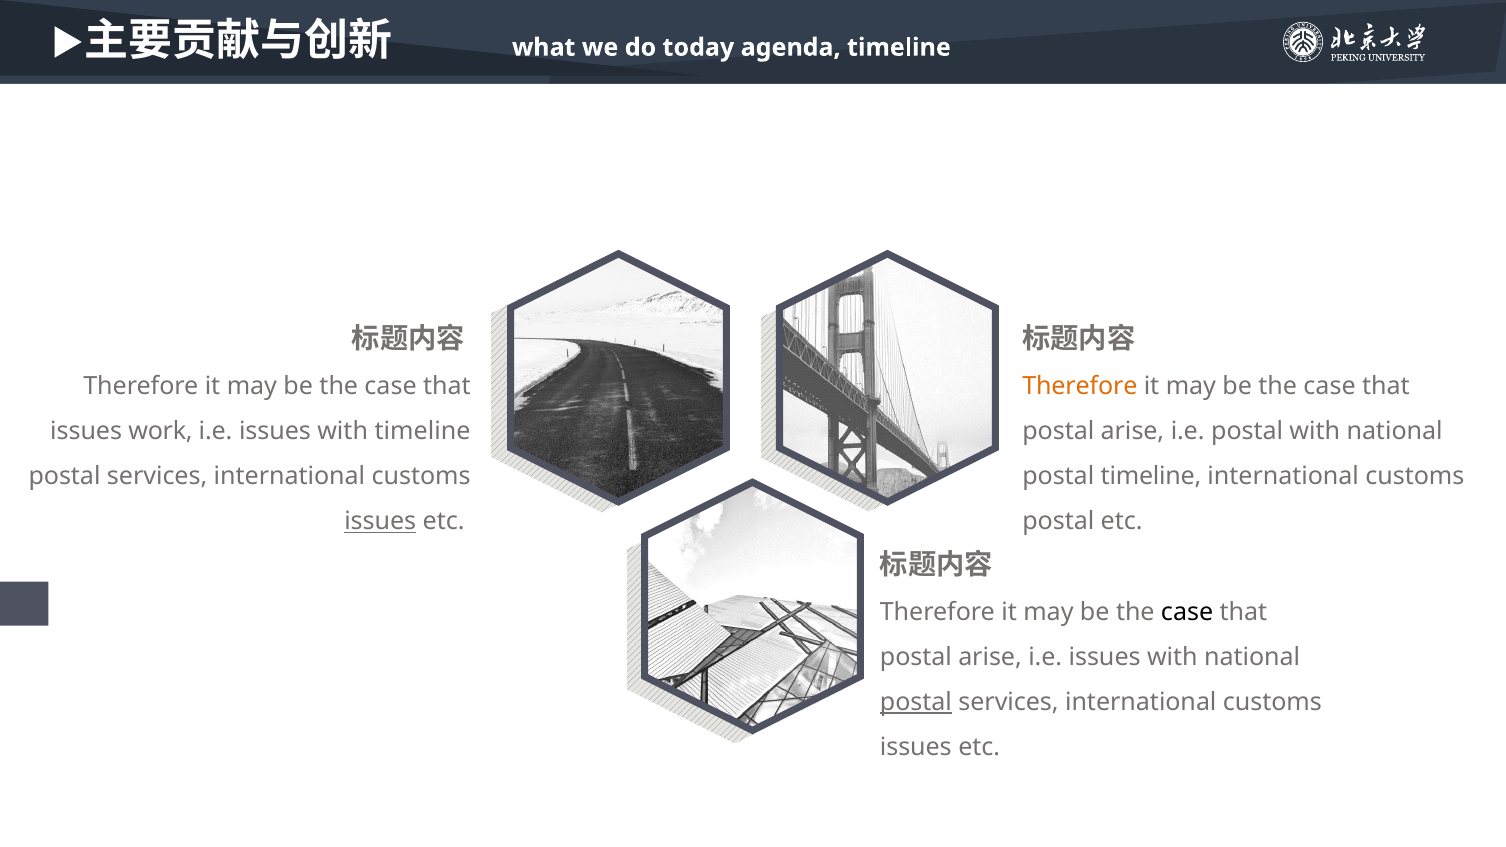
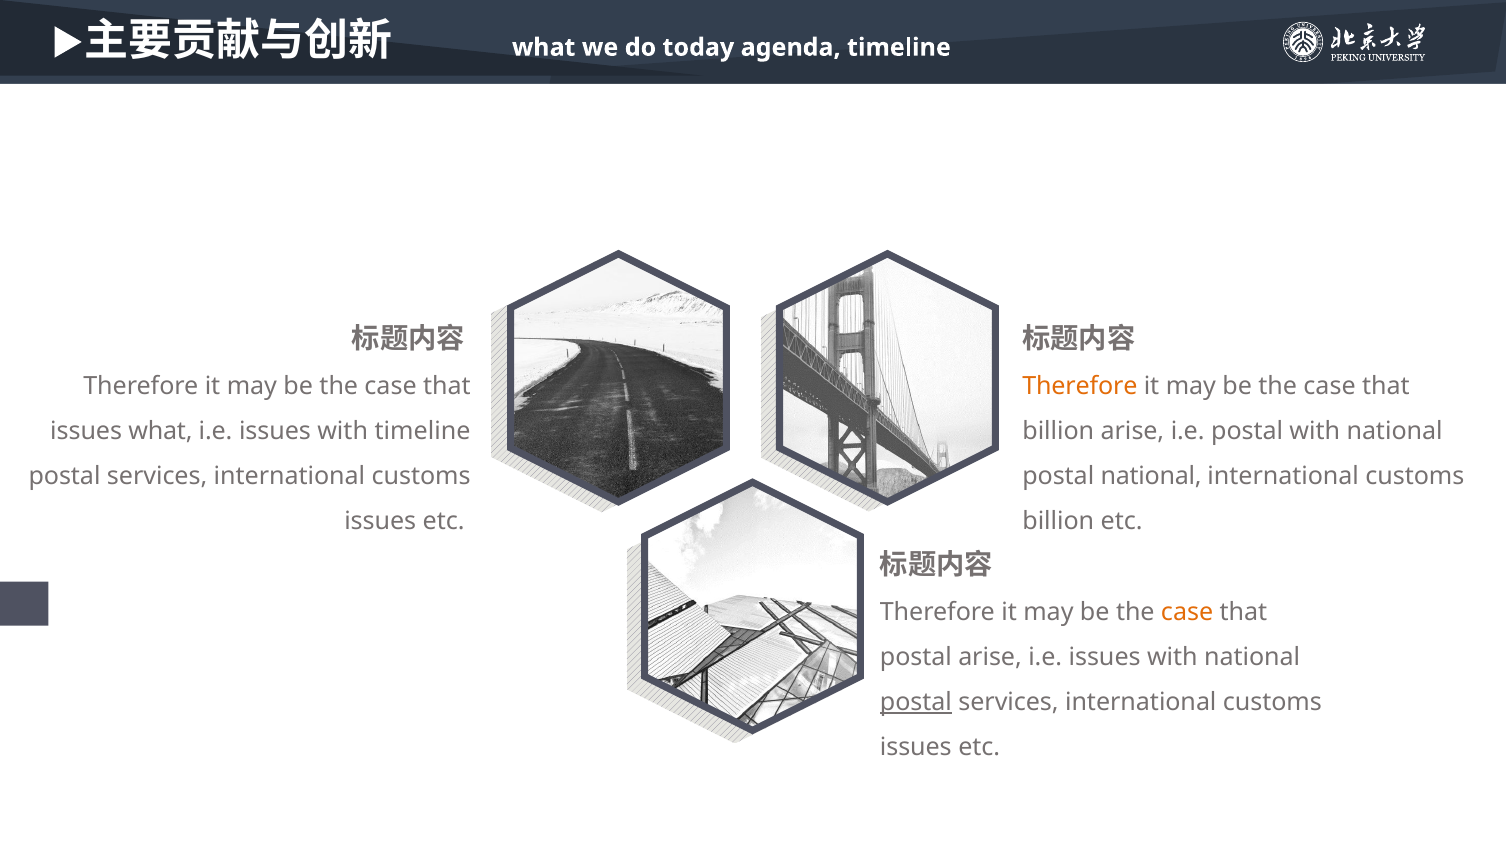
issues work: work -> what (160, 431)
postal: postal -> billion (1058, 431)
postal timeline: timeline -> national (1151, 477)
issues underline: present -> none (380, 522)
postal: postal -> billion (1058, 522)
case colour: black -> orange (1187, 612)
